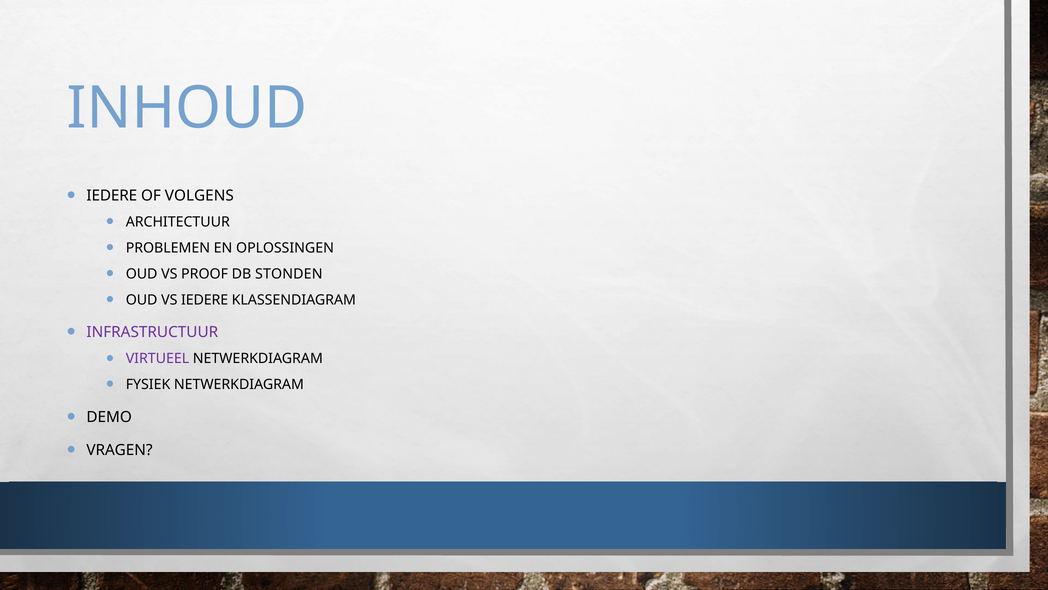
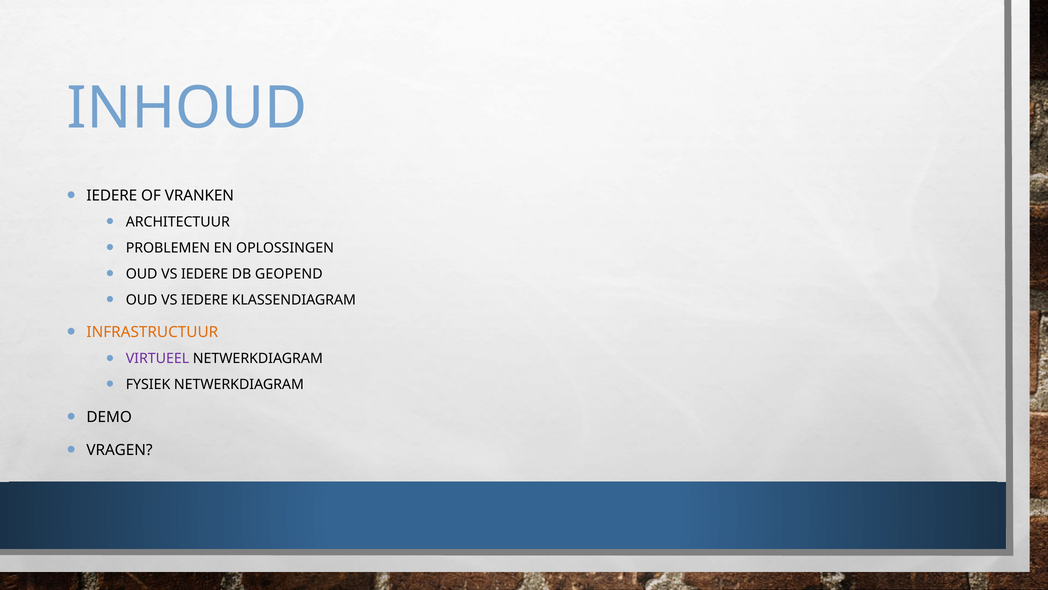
VOLGENS: VOLGENS -> VRANKEN (199, 195)
PROOF: PROOF -> IEDERE (205, 274)
STONDEN: STONDEN -> GEOPEND (289, 274)
INFRASTRUCTUUR colour: purple -> orange (152, 332)
